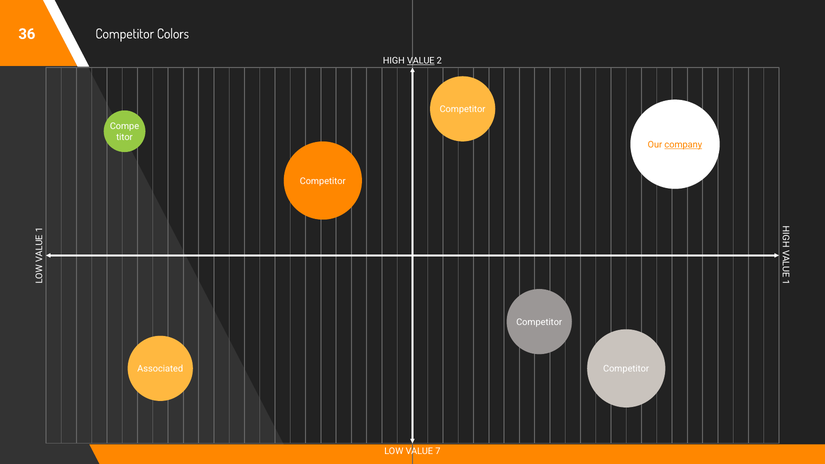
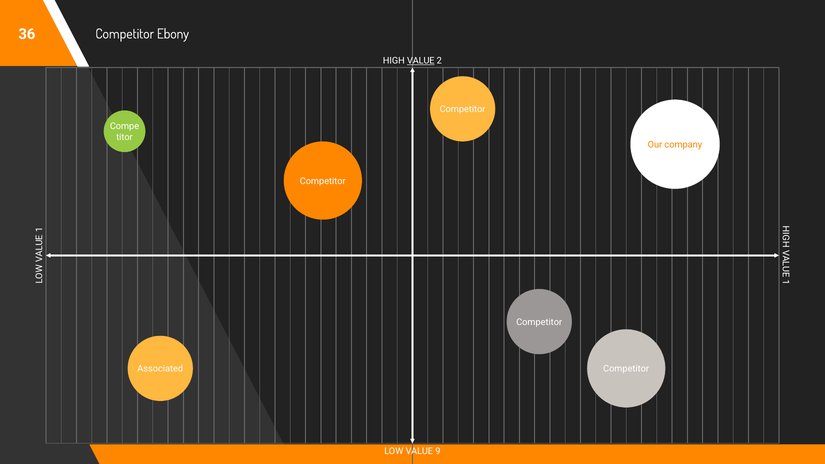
Colors: Colors -> Ebony (173, 34)
company underline: present -> none (683, 145)
7: 7 -> 9 (438, 451)
